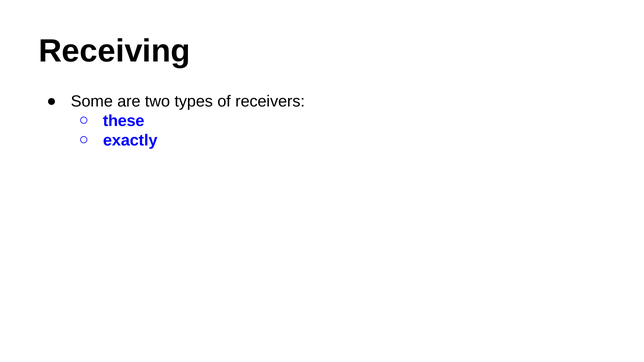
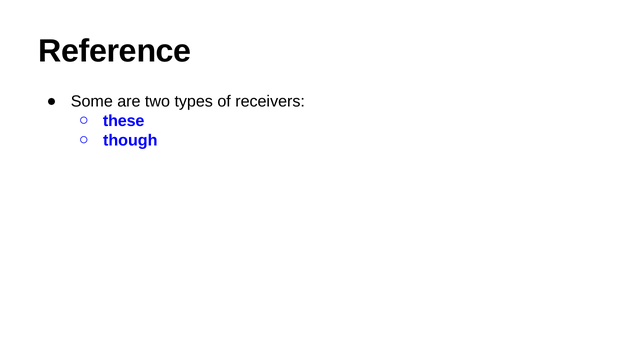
Receiving: Receiving -> Reference (115, 51)
exactly: exactly -> though (130, 140)
